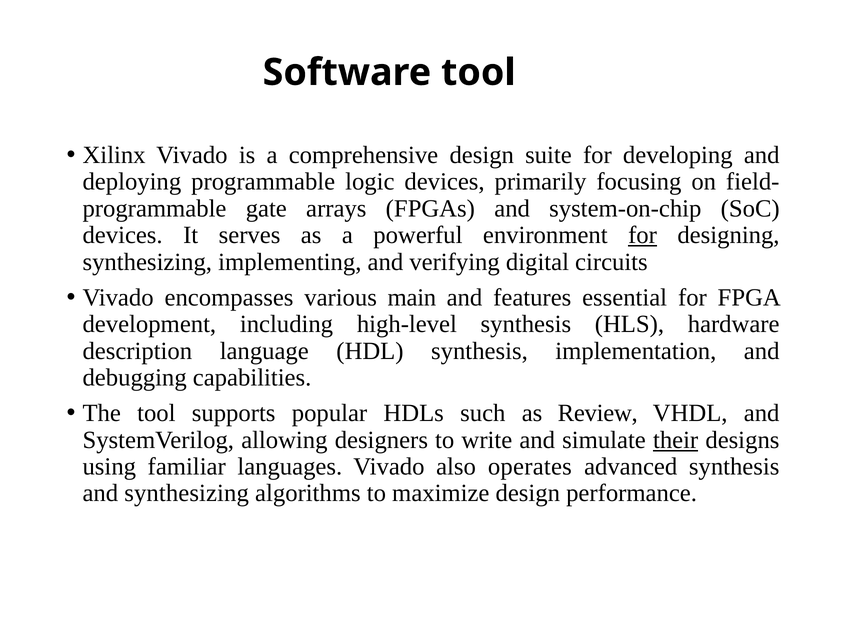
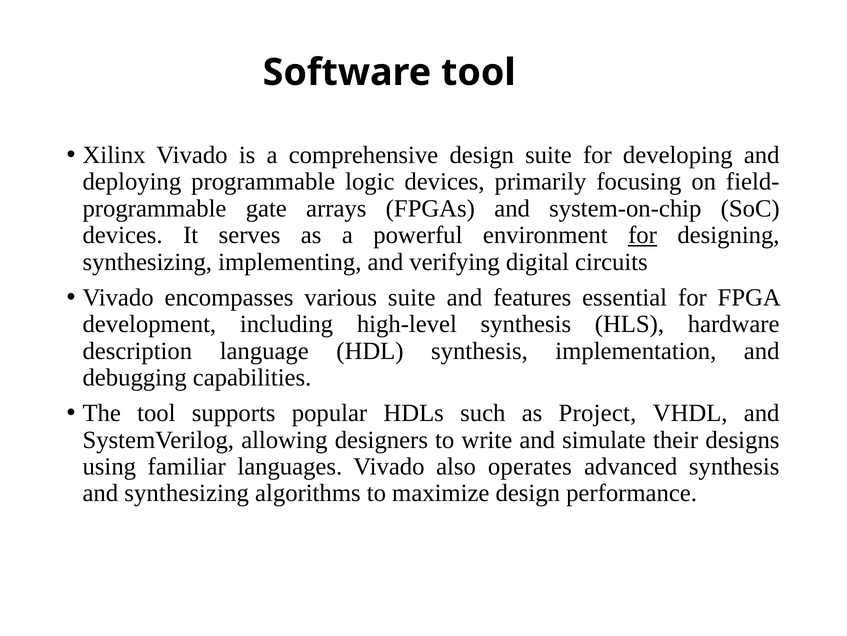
various main: main -> suite (412, 297)
Review: Review -> Project (597, 413)
their underline: present -> none (676, 439)
